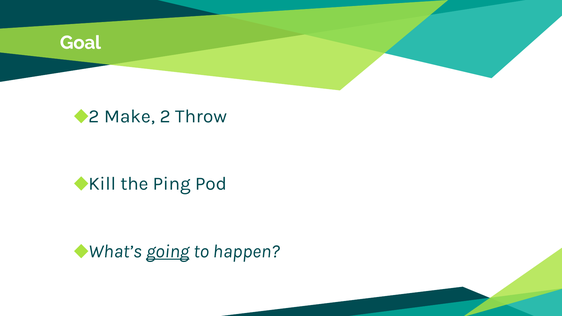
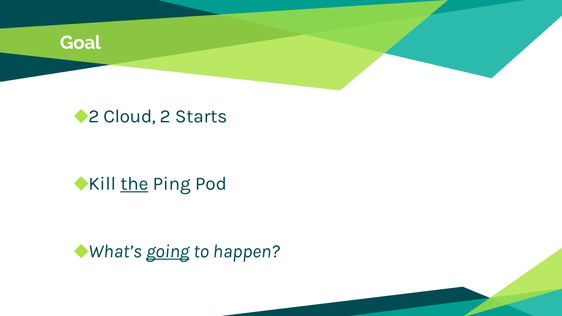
Make: Make -> Cloud (130, 116)
Throw: Throw -> Starts (201, 116)
the underline: none -> present (134, 184)
